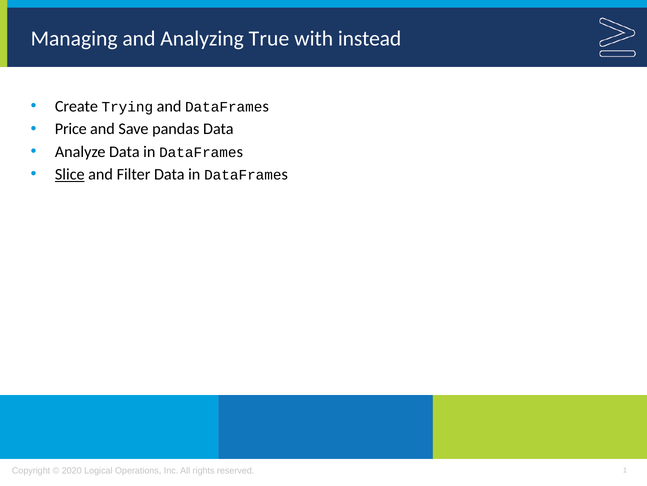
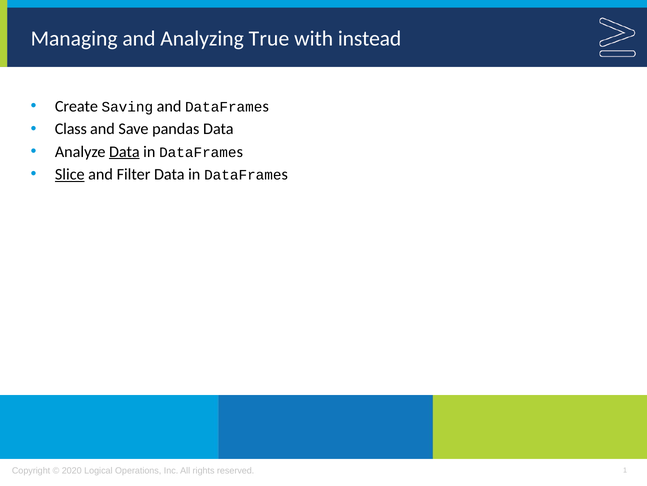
Trying: Trying -> Saving (127, 107)
Price: Price -> Class (71, 129)
Data underline: none -> present (124, 151)
